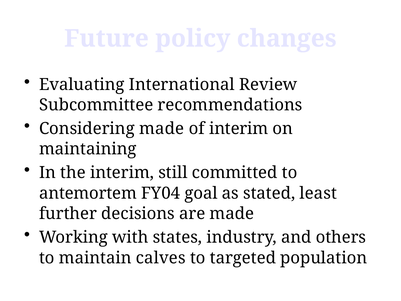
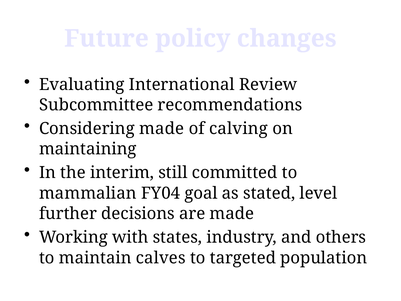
of interim: interim -> calving (239, 129)
antemortem: antemortem -> mammalian (88, 193)
least: least -> level (318, 193)
